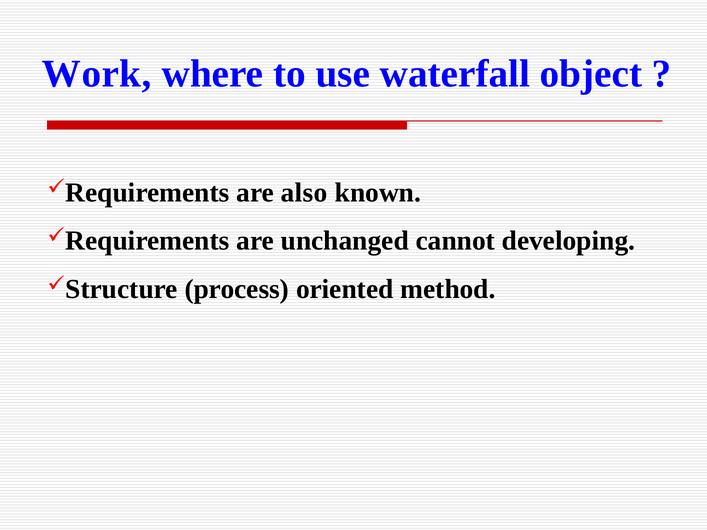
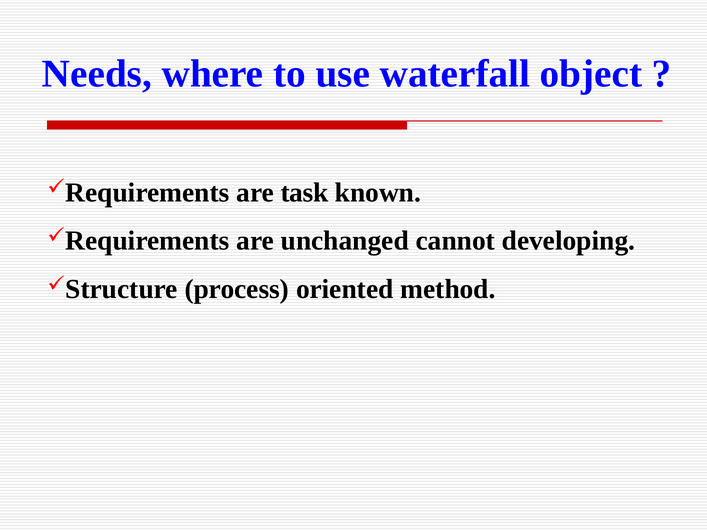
Work: Work -> Needs (97, 74)
also: also -> task (305, 193)
